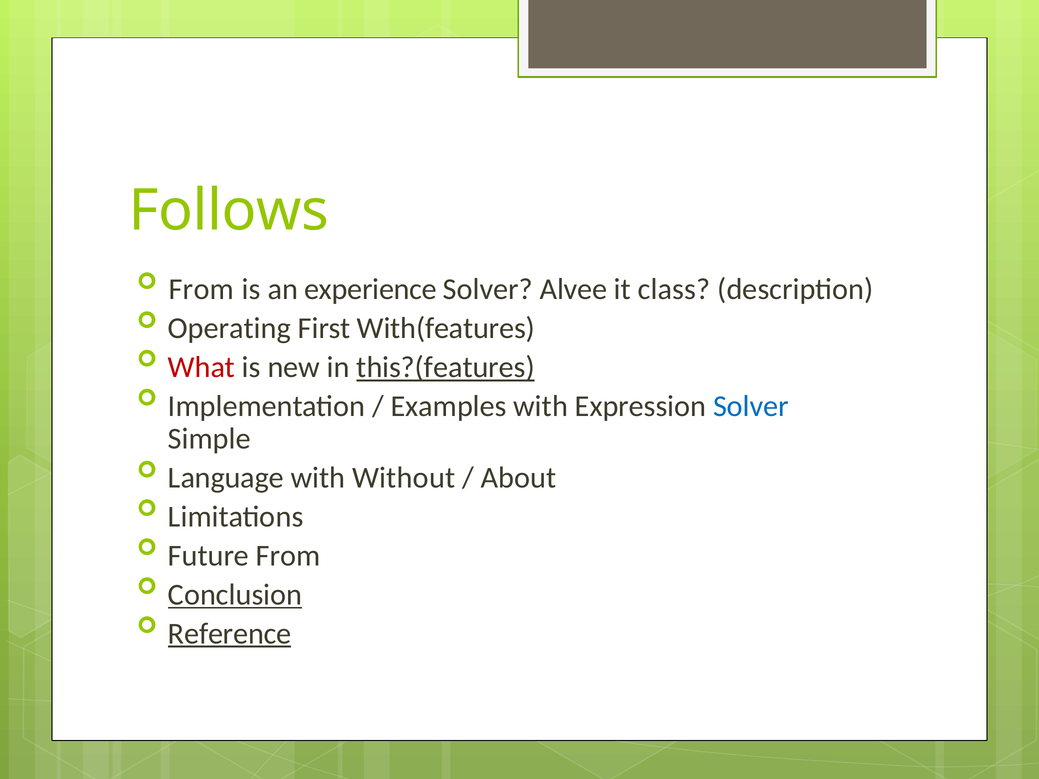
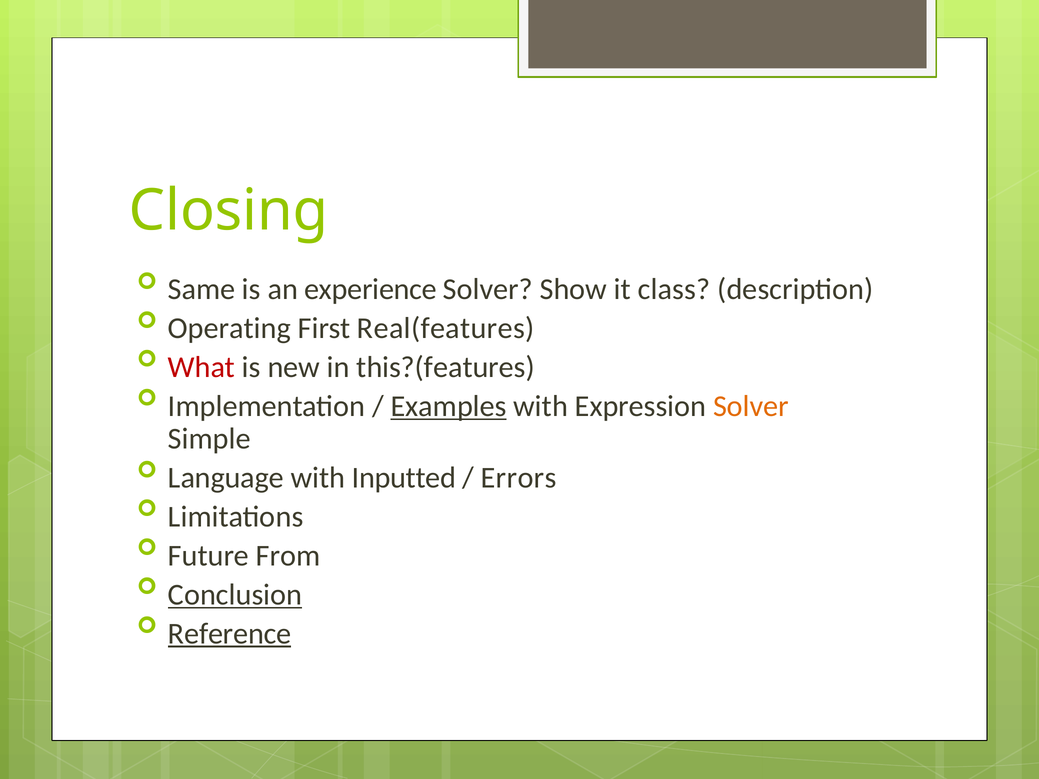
Follows: Follows -> Closing (229, 211)
From: From -> Same (202, 290)
Alvee: Alvee -> Show (573, 290)
With(features: With(features -> Real(features (446, 328)
this?(features underline: present -> none (446, 367)
Examples underline: none -> present (449, 406)
Solver colour: blue -> orange (751, 406)
Without: Without -> Inputted (404, 478)
About: About -> Errors (519, 478)
